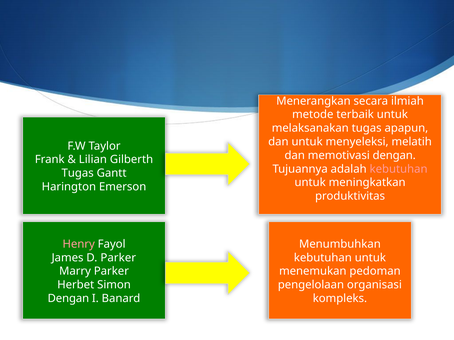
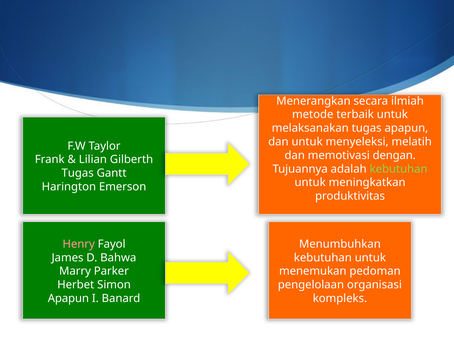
kebutuhan colour: pink -> light green (399, 169)
D Parker: Parker -> Bahwa (118, 258)
Dengan: Dengan -> Apapun (68, 299)
